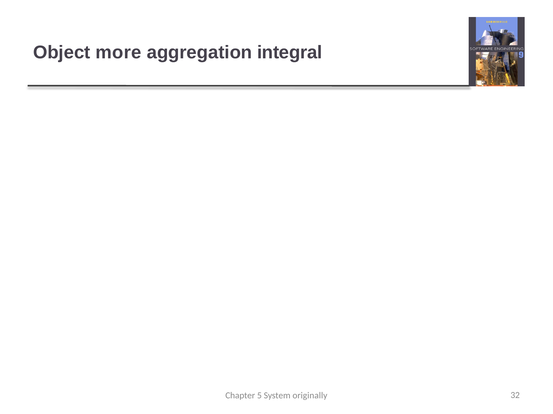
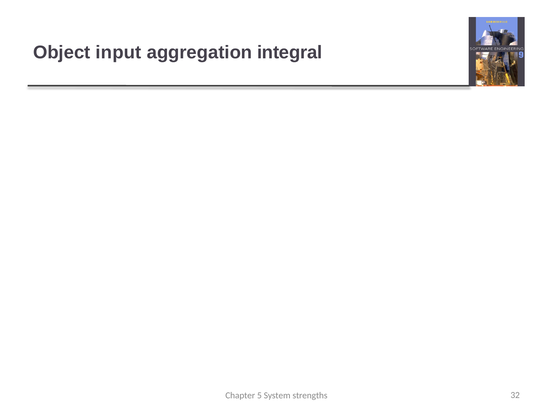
more: more -> input (118, 52)
originally: originally -> strengths (310, 396)
